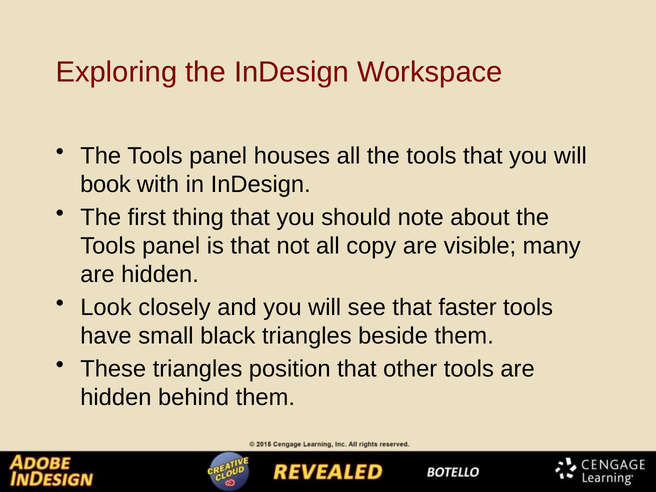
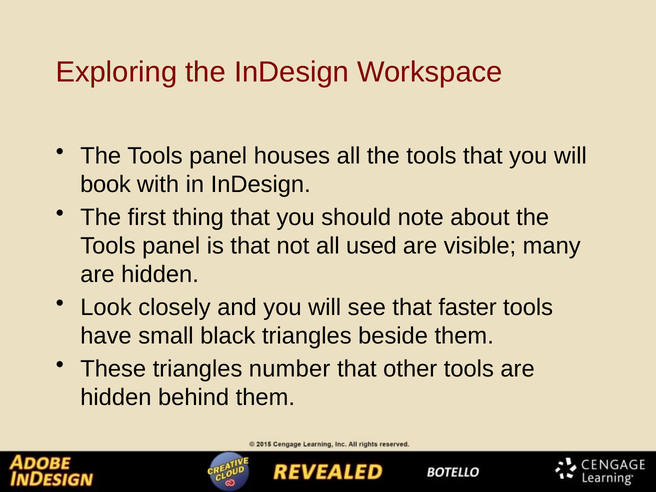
copy: copy -> used (371, 246)
position: position -> number (290, 369)
